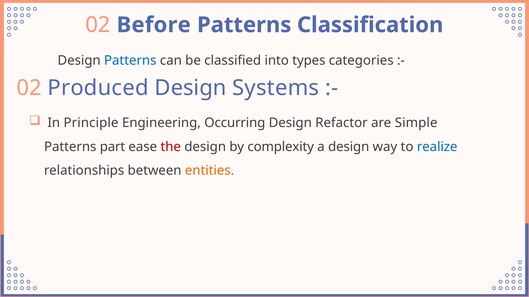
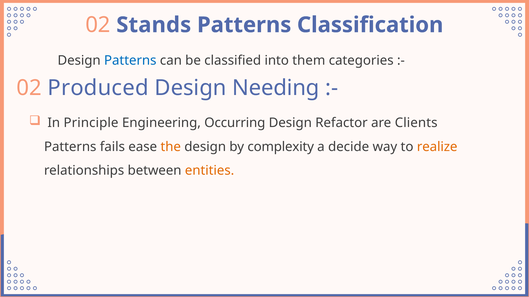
Before: Before -> Stands (154, 25)
types: types -> them (309, 60)
Systems: Systems -> Needing (276, 88)
Simple: Simple -> Clients (416, 123)
part: part -> fails (112, 147)
the colour: red -> orange (171, 147)
a design: design -> decide (349, 147)
realize colour: blue -> orange (437, 147)
